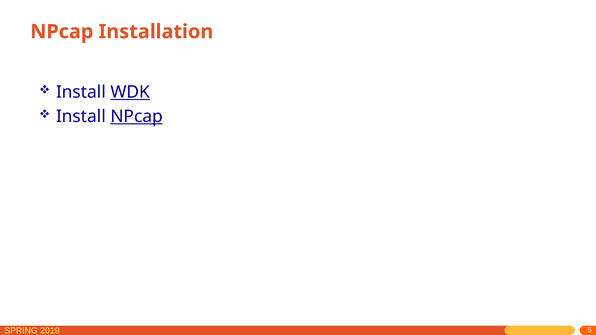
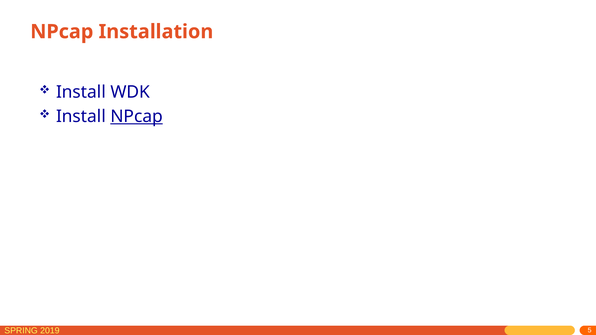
WDK underline: present -> none (130, 92)
